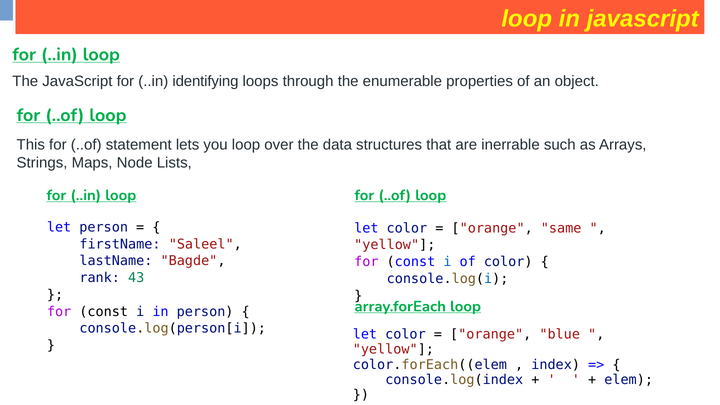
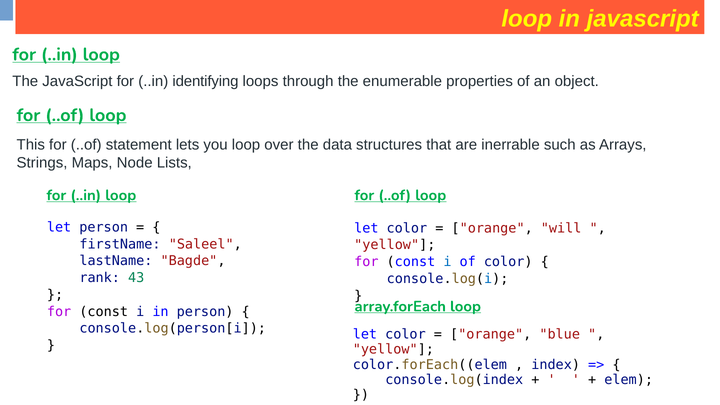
same: same -> will (561, 228)
